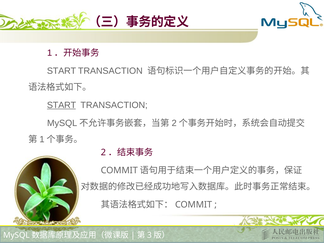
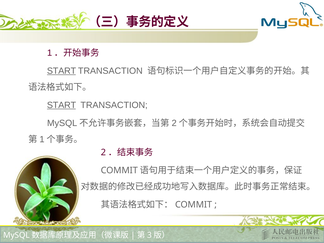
START underline: none -> present (62, 71)
